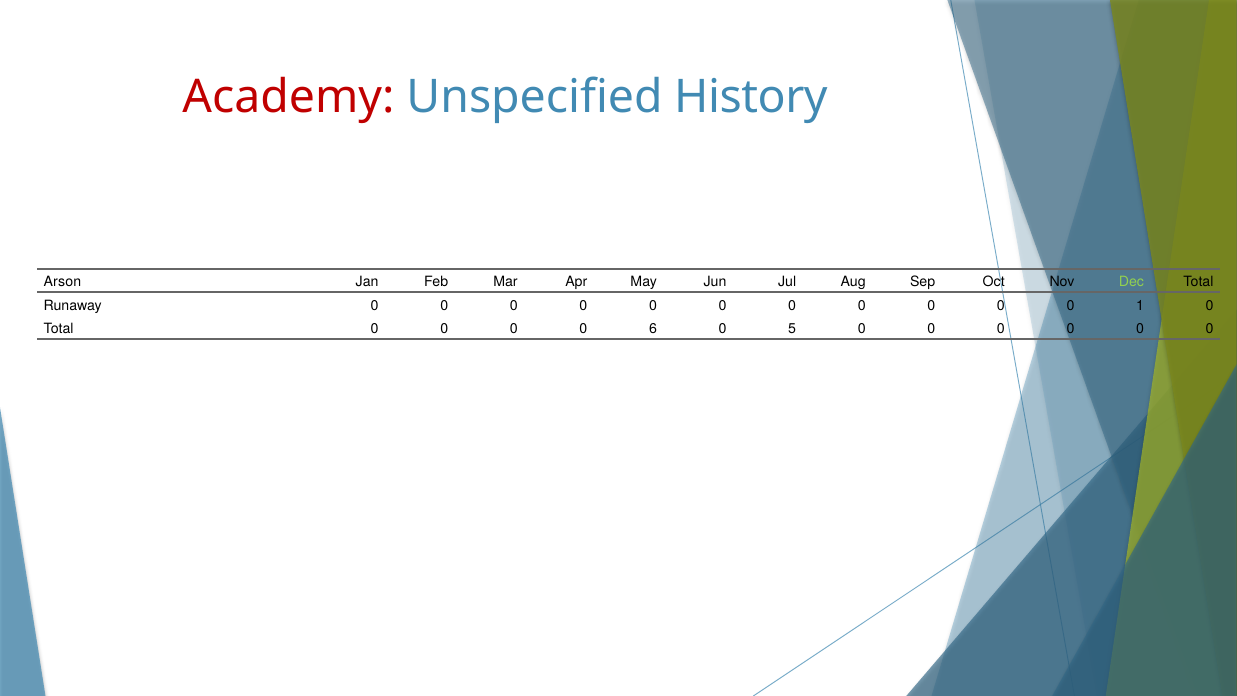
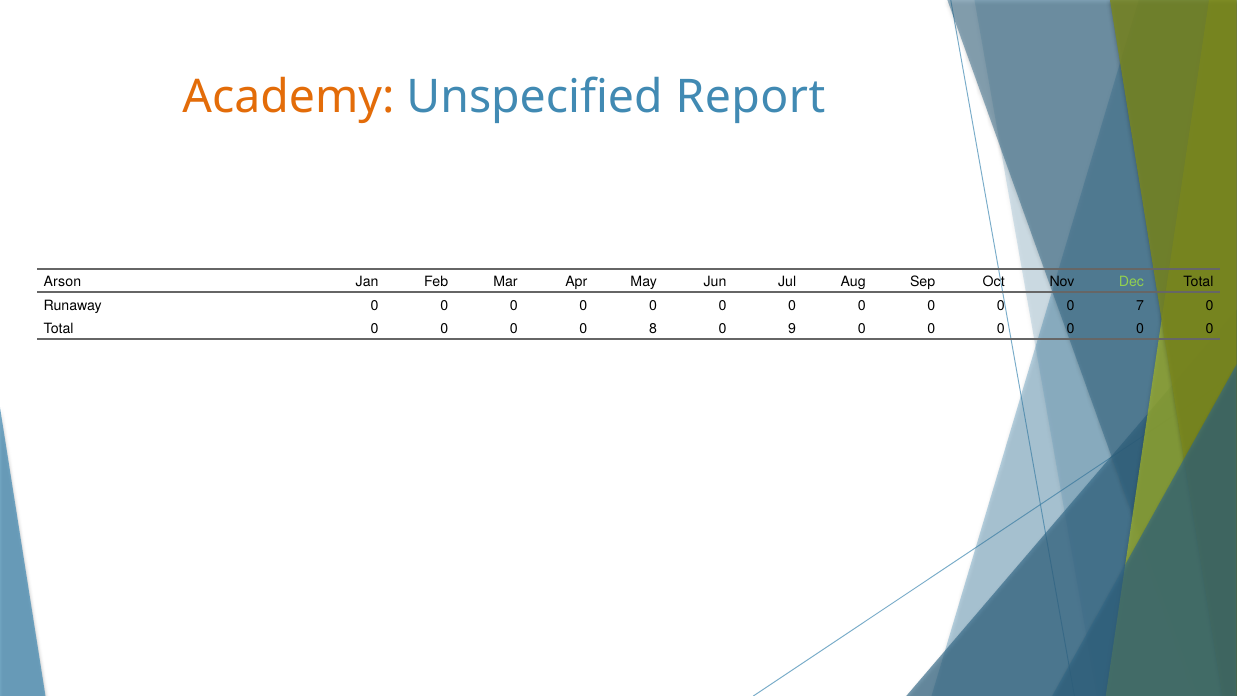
Academy colour: red -> orange (288, 98)
History: History -> Report (750, 98)
1: 1 -> 7 (1140, 305)
6: 6 -> 8 (653, 329)
5: 5 -> 9 (792, 329)
